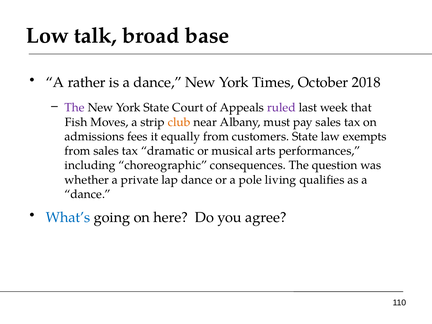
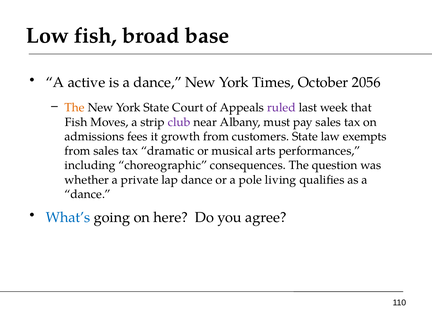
Low talk: talk -> fish (95, 36)
rather: rather -> active (87, 82)
2018: 2018 -> 2056 (366, 82)
The colour: purple -> orange (75, 108)
club colour: orange -> purple (179, 122)
equally: equally -> growth (181, 136)
